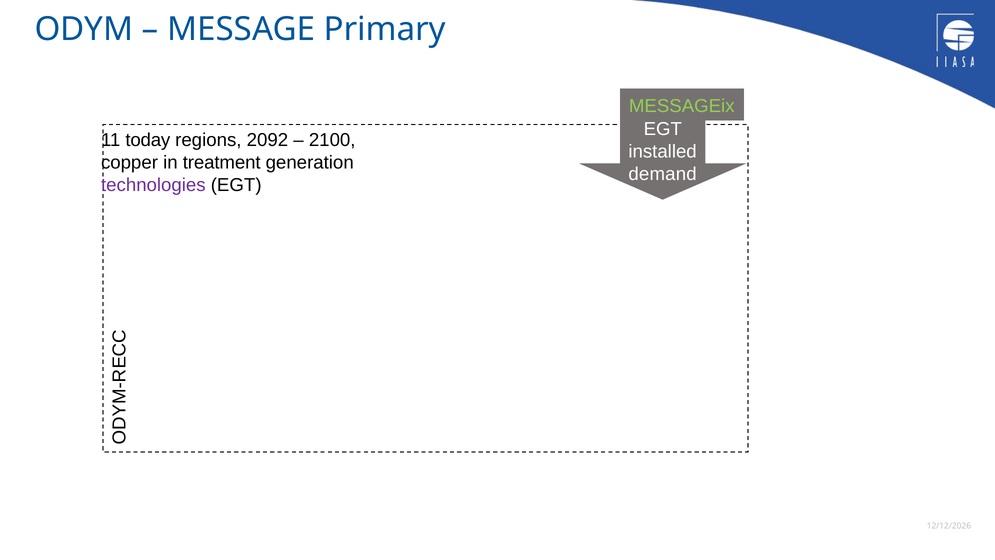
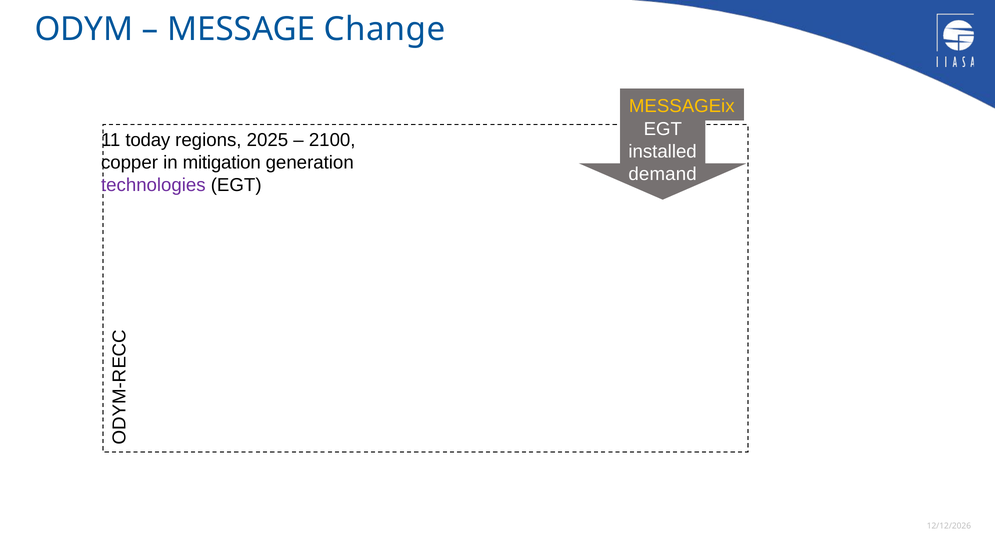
Primary: Primary -> Change (385, 29)
MESSAGEix colour: light green -> yellow (682, 106)
2092: 2092 -> 2025 (267, 140)
treatment: treatment -> mitigation (222, 162)
